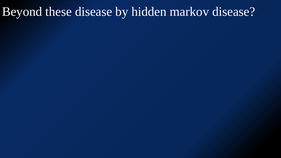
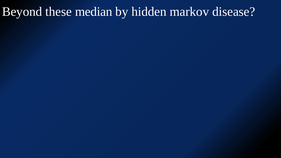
these disease: disease -> median (94, 12)
